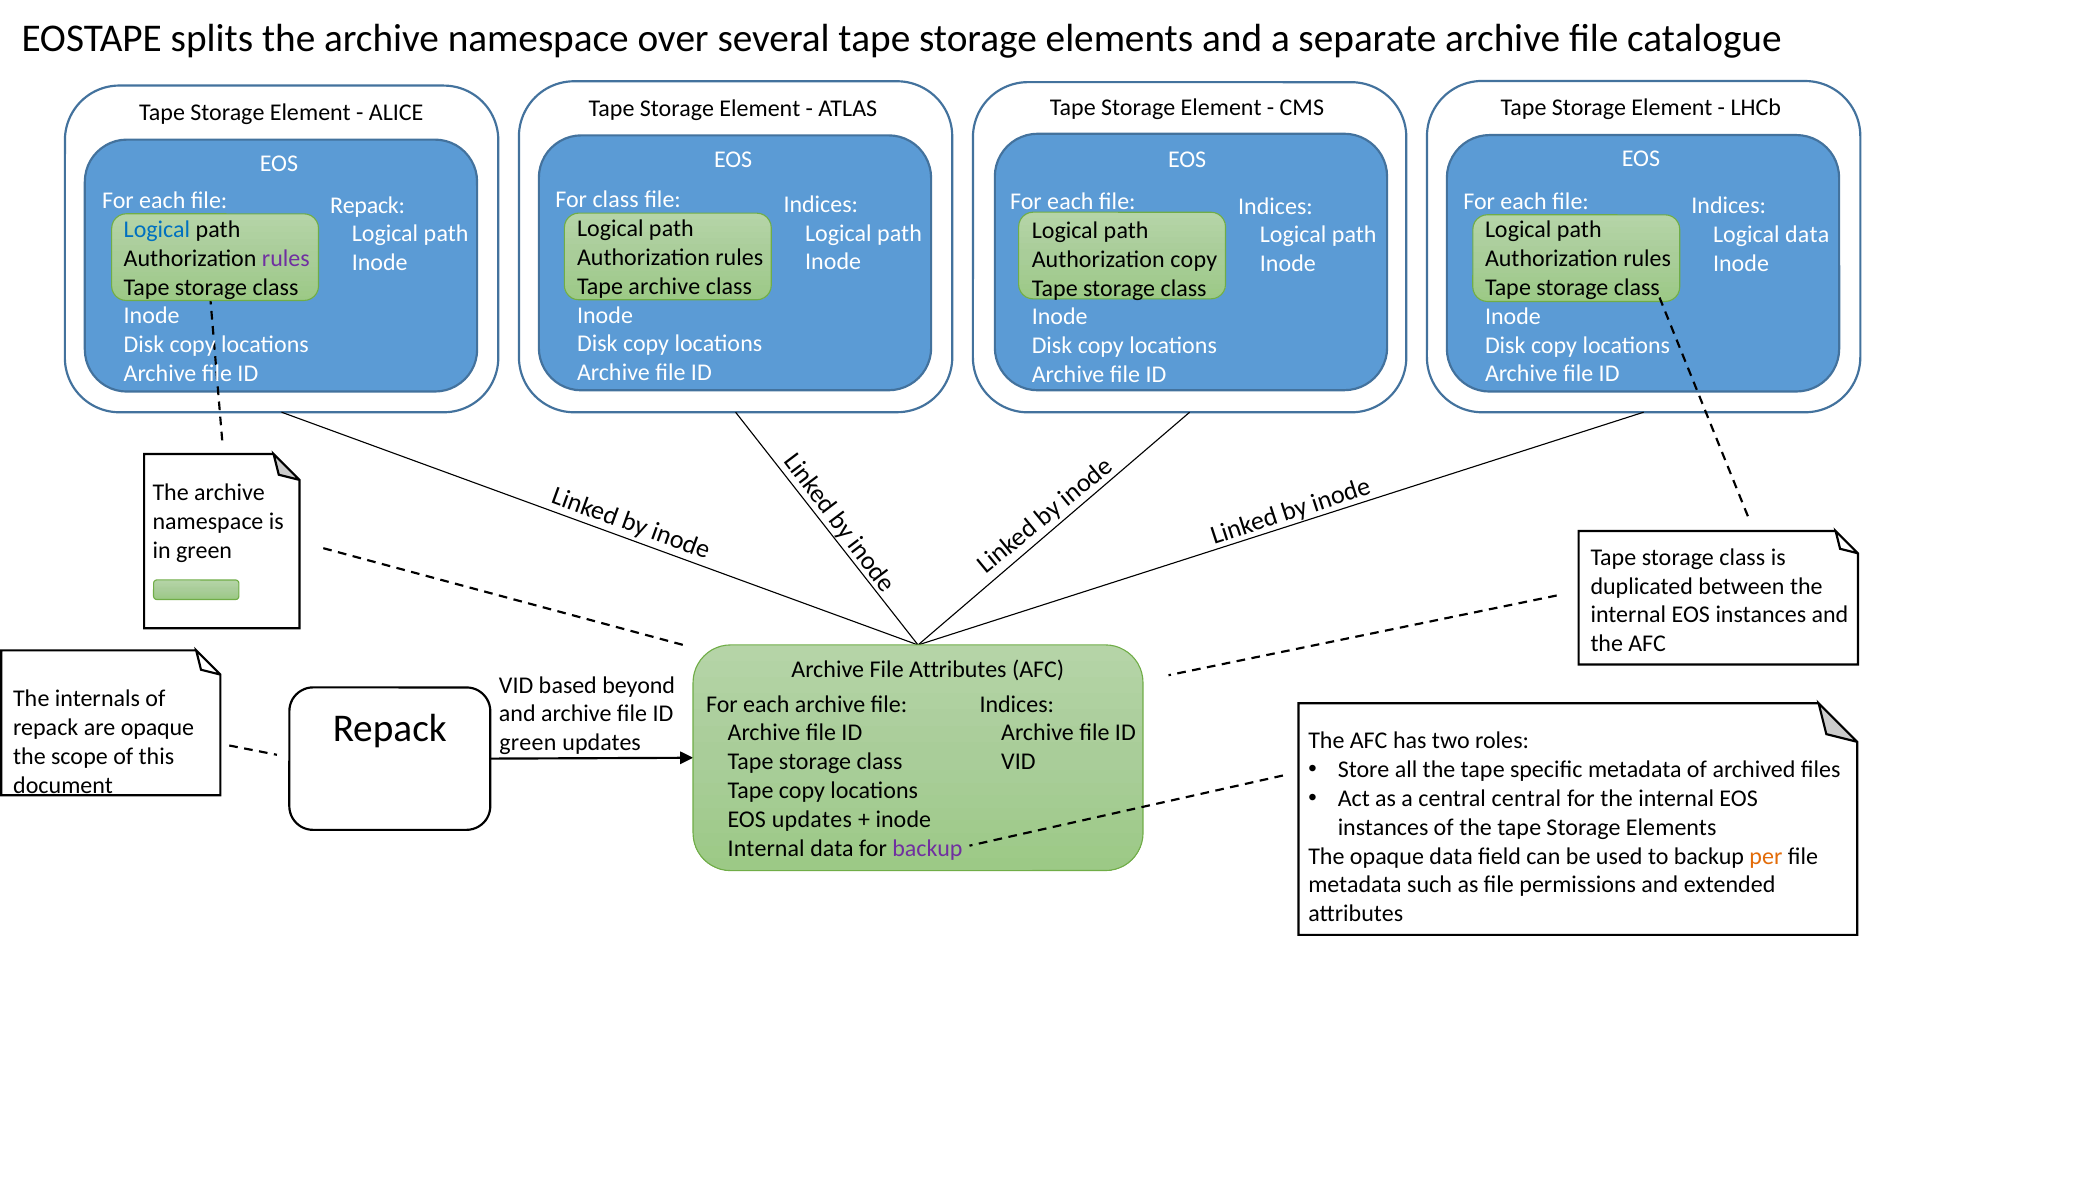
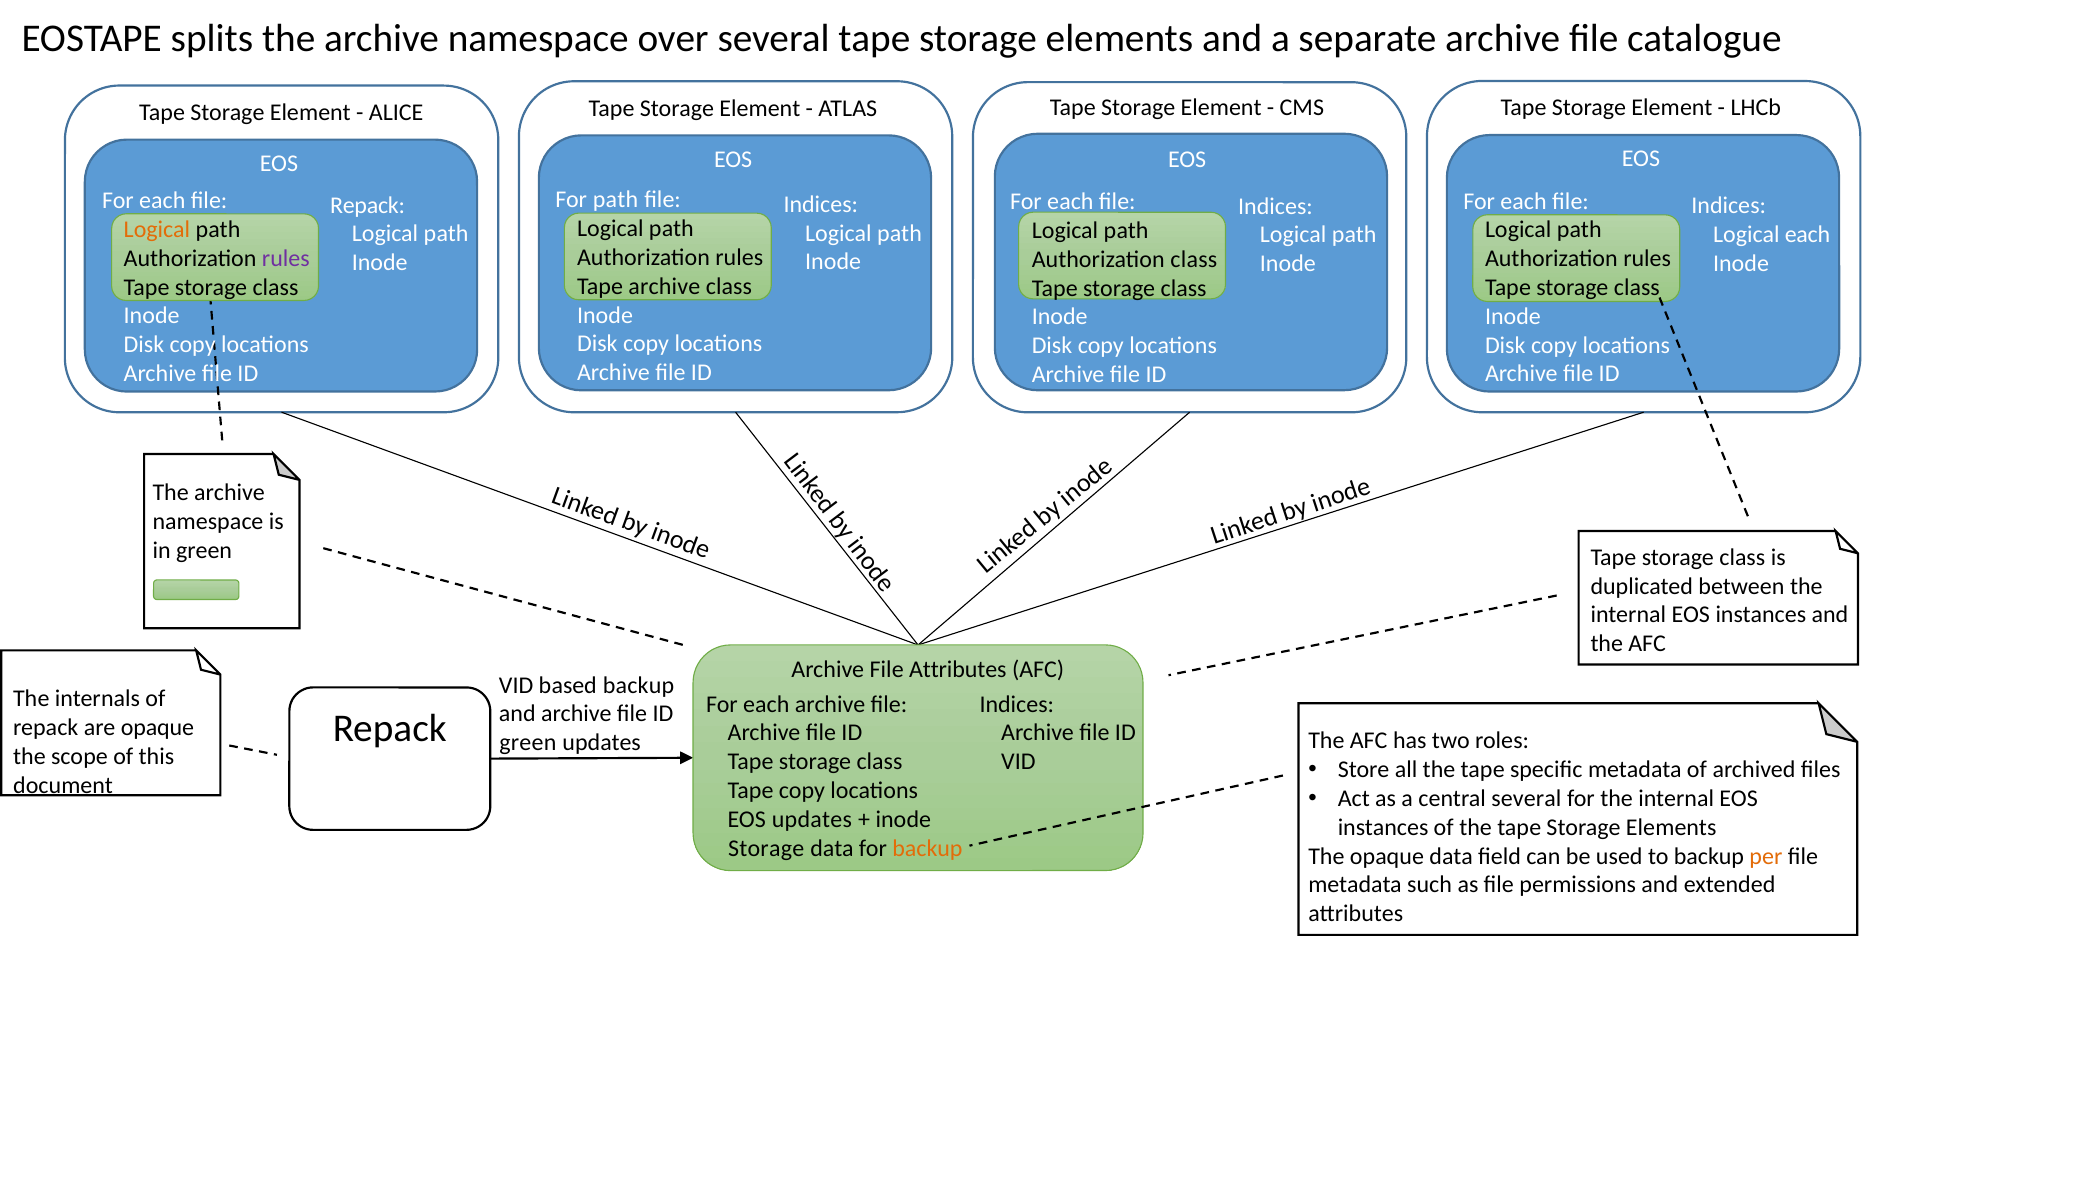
For class: class -> path (616, 200)
Logical colour: blue -> orange (157, 230)
Logical data: data -> each (1807, 234)
Authorization copy: copy -> class (1194, 259)
based beyond: beyond -> backup (639, 685)
central central: central -> several (1526, 798)
Internal: Internal -> Storage (766, 848)
backup colour: purple -> orange (927, 848)
